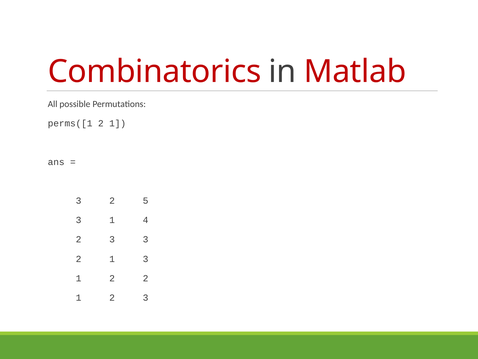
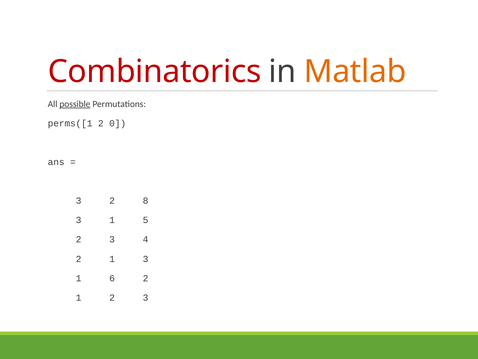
Matlab colour: red -> orange (355, 71)
possible underline: none -> present (75, 104)
perms([1 2 1: 1 -> 0 (118, 123)
5: 5 -> 8 (146, 201)
4: 4 -> 5 (146, 220)
3 3: 3 -> 4 (146, 239)
2: 2 -> 6 (112, 278)
